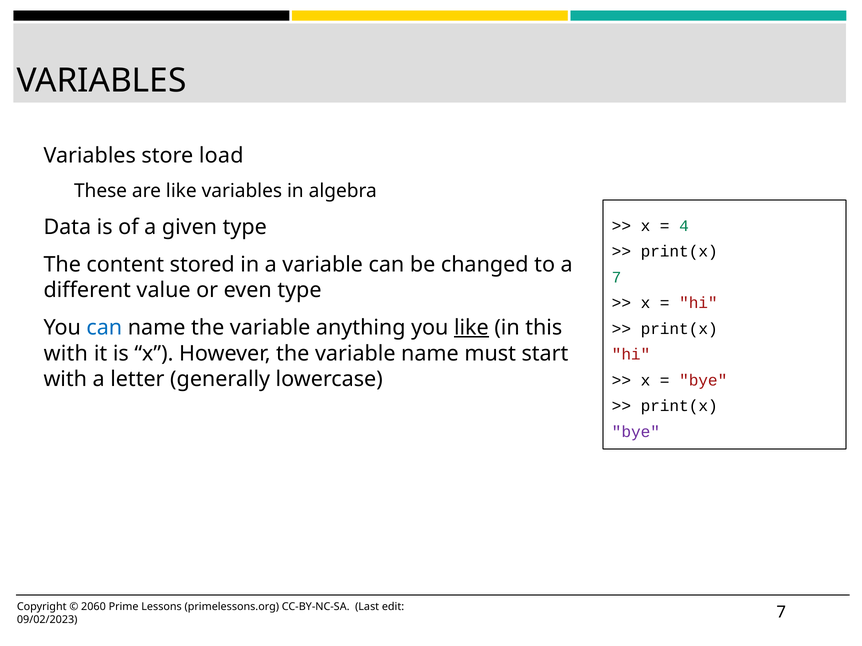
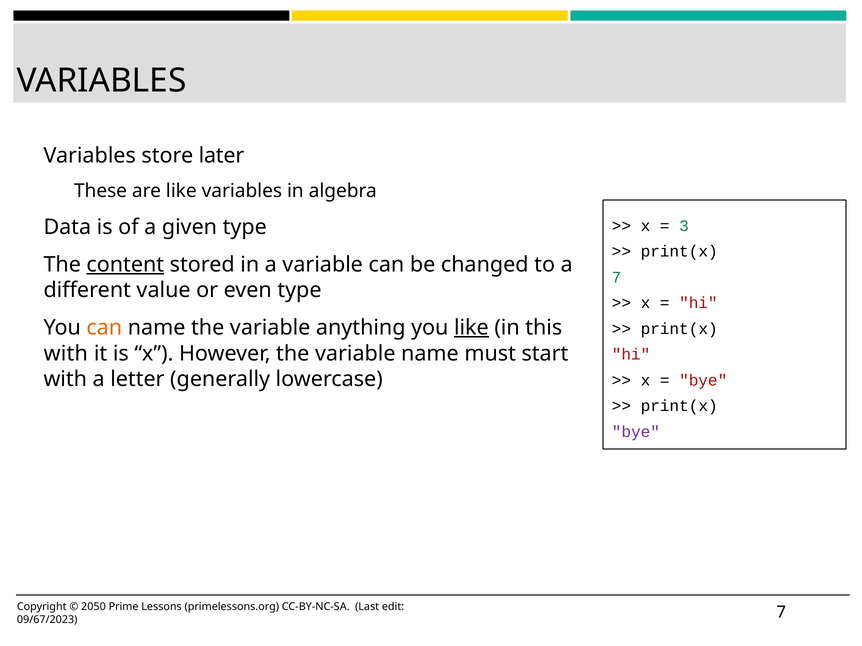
load: load -> later (221, 156)
4: 4 -> 3 (684, 226)
content underline: none -> present (125, 265)
can colour: blue -> orange (104, 328)
2060: 2060 -> 2050 (93, 607)
09/02/2023: 09/02/2023 -> 09/67/2023 (47, 620)
